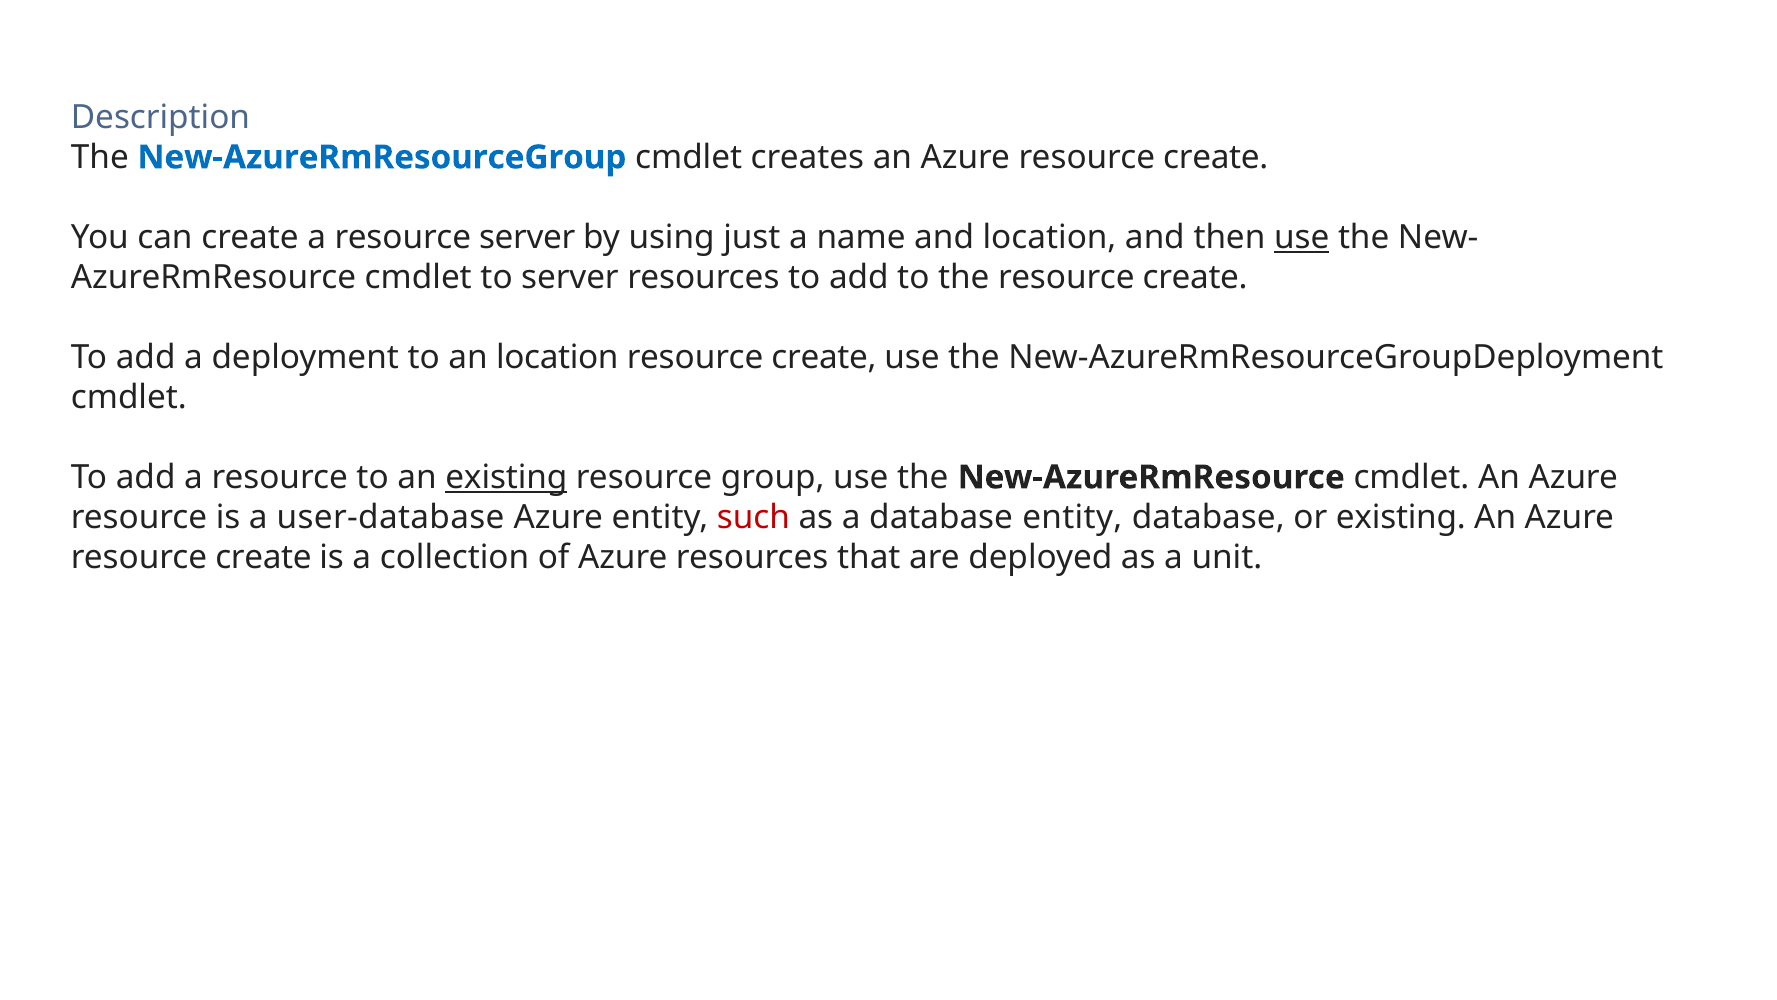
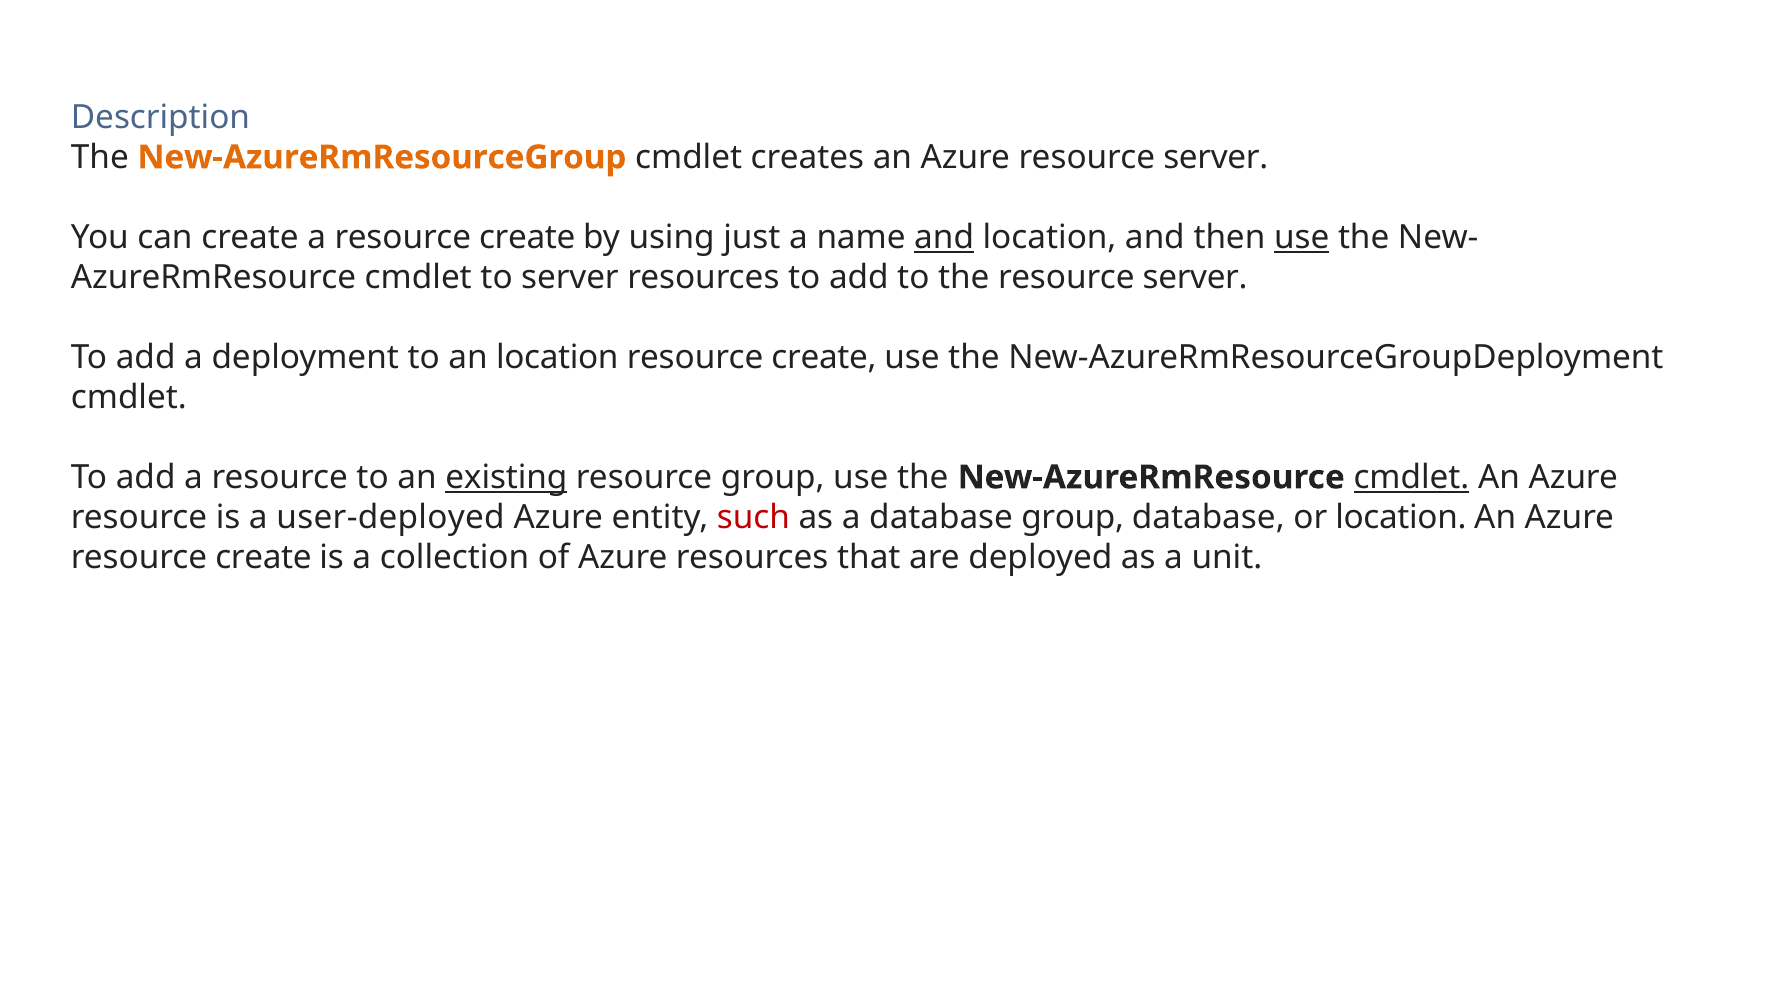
New-AzureRmResourceGroup colour: blue -> orange (382, 157)
create: create -> server (1216, 157)
a resource server: server -> create (527, 237)
and underline: none -> present (944, 237)
the resource create: create -> server (1195, 277)
cmdlet underline: none -> present (1411, 477)
user-database: user-database -> user-deployed (391, 517)
database entity: entity -> group (1073, 517)
or existing: existing -> location (1401, 517)
